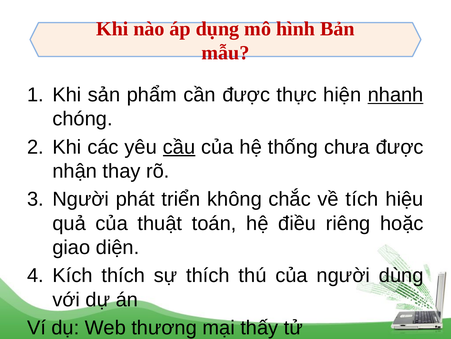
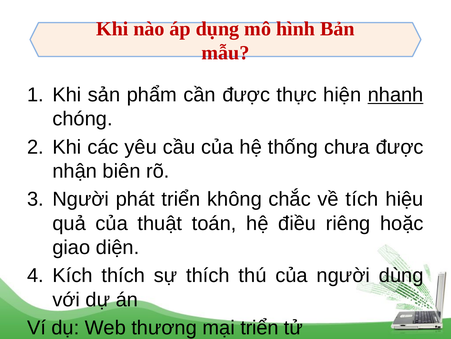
cầu underline: present -> none (179, 147)
thay: thay -> biên (122, 171)
mại thấy: thấy -> triển (259, 327)
